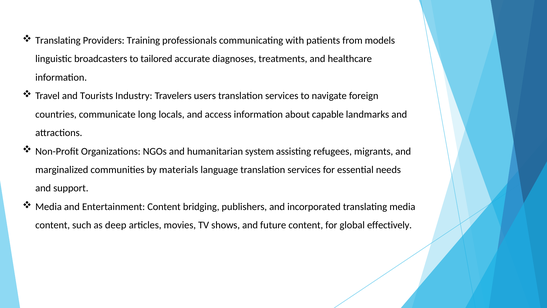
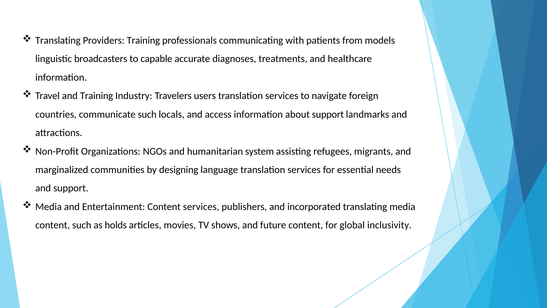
tailored: tailored -> capable (156, 59)
and Tourists: Tourists -> Training (97, 96)
communicate long: long -> such (147, 114)
about capable: capable -> support (328, 114)
materials: materials -> designing (179, 170)
Content bridging: bridging -> services (201, 207)
deep: deep -> holds (116, 225)
effectively: effectively -> inclusivity (389, 225)
